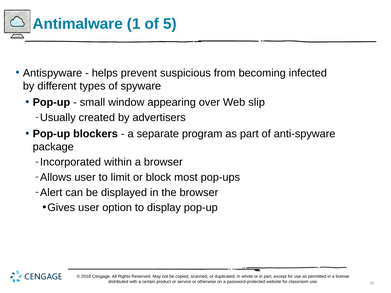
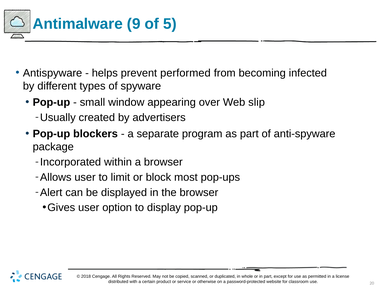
1: 1 -> 9 (134, 24)
suspicious: suspicious -> performed (185, 73)
